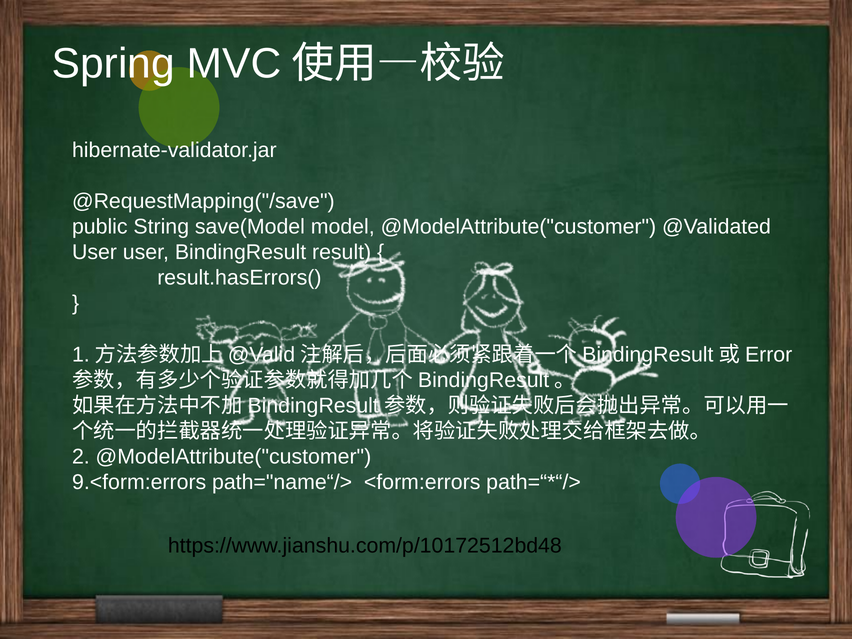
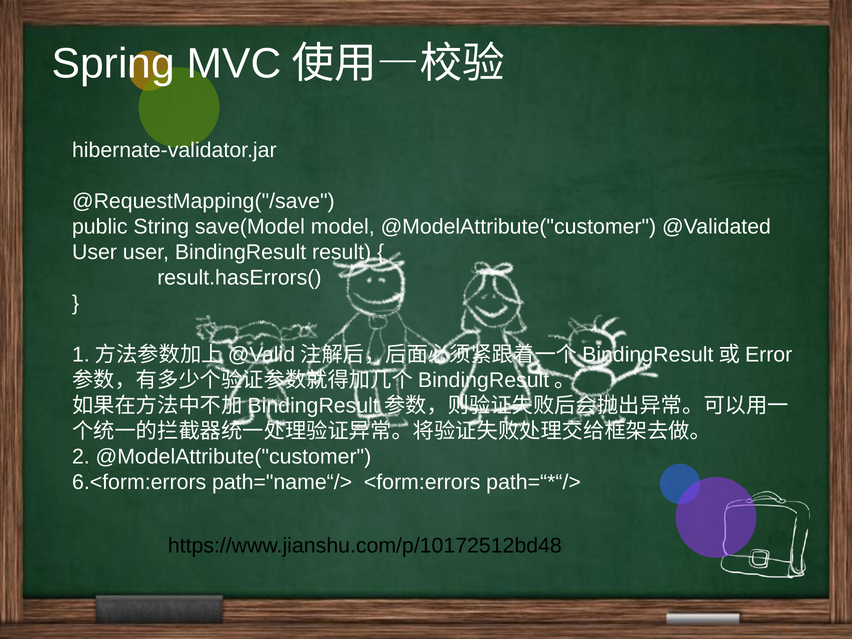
9.<form:errors: 9.<form:errors -> 6.<form:errors (139, 482)
